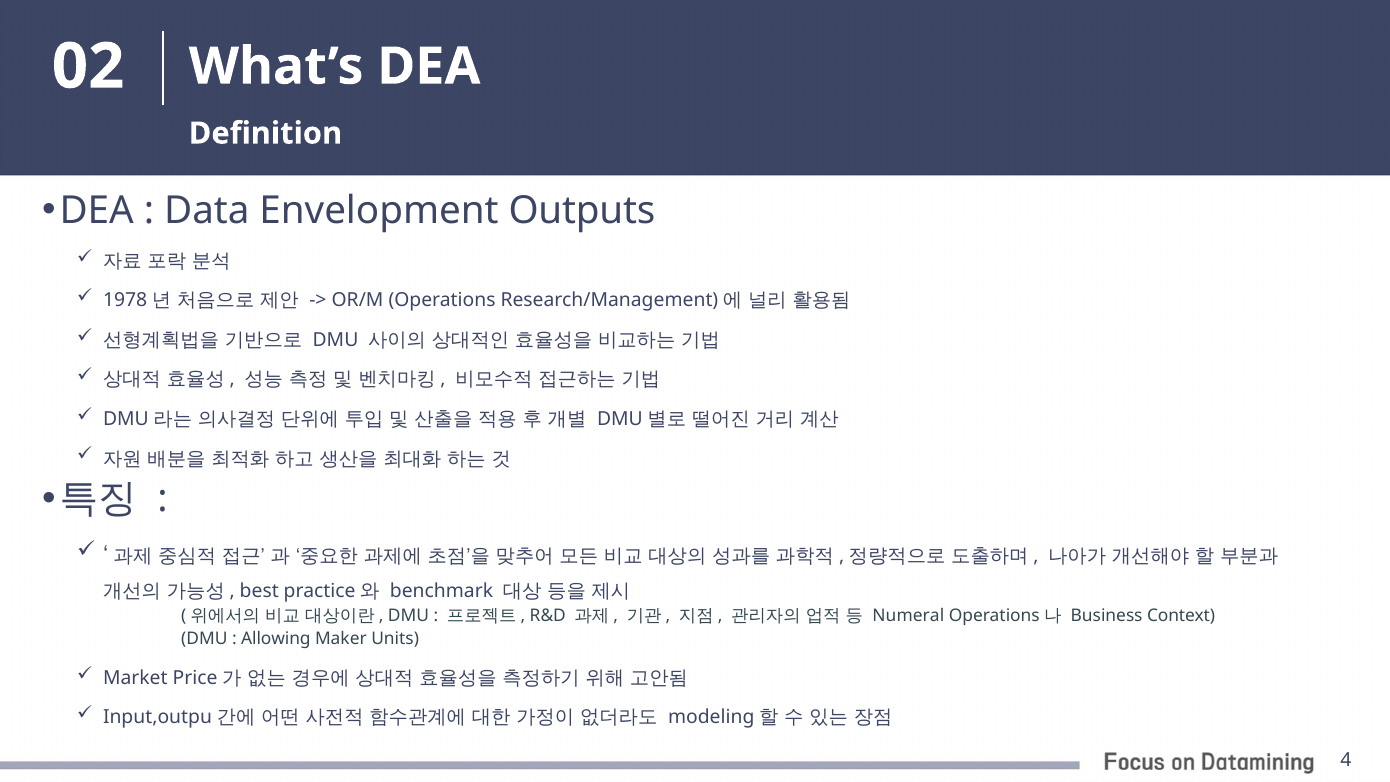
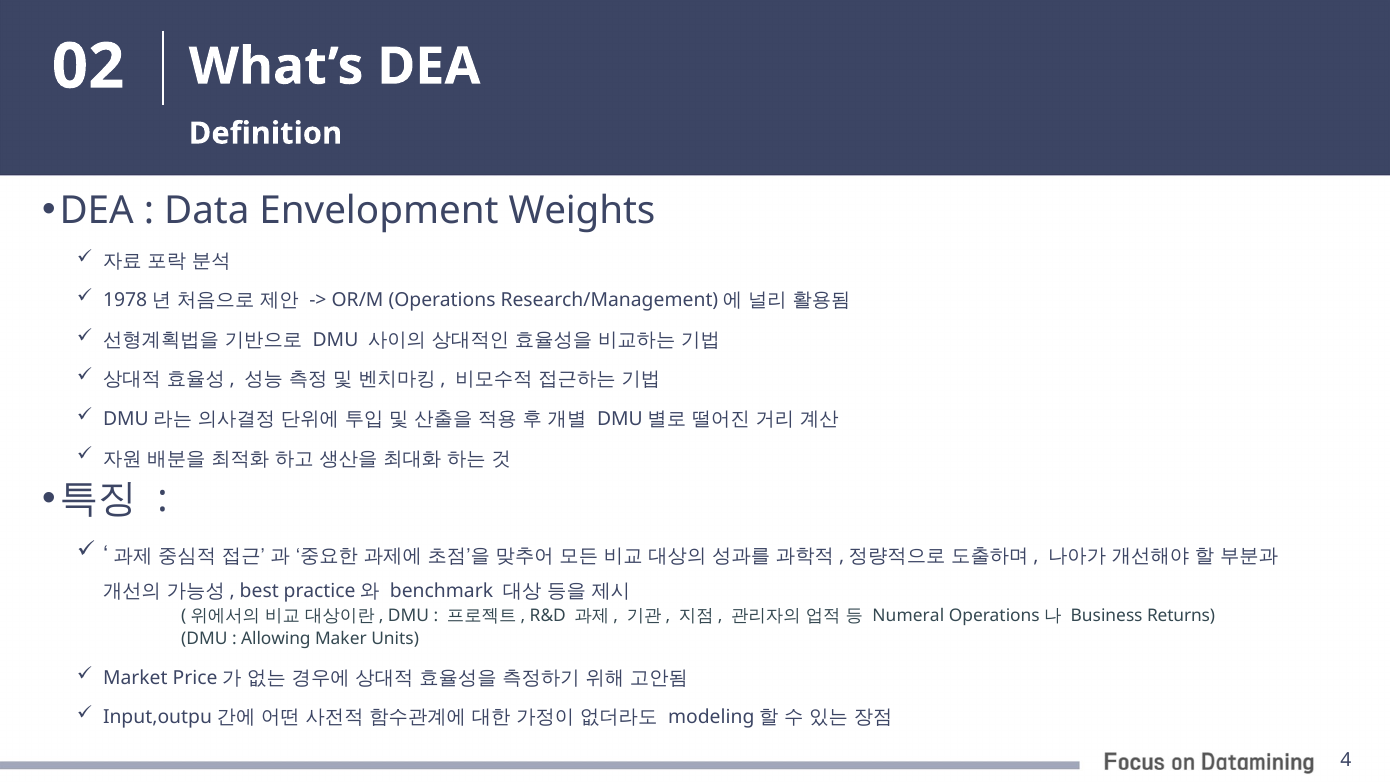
Outputs: Outputs -> Weights (582, 210)
Context: Context -> Returns (1181, 616)
